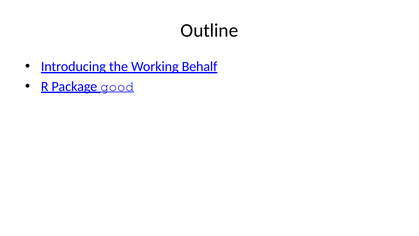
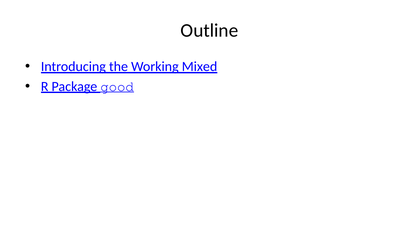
Behalf: Behalf -> Mixed (200, 66)
